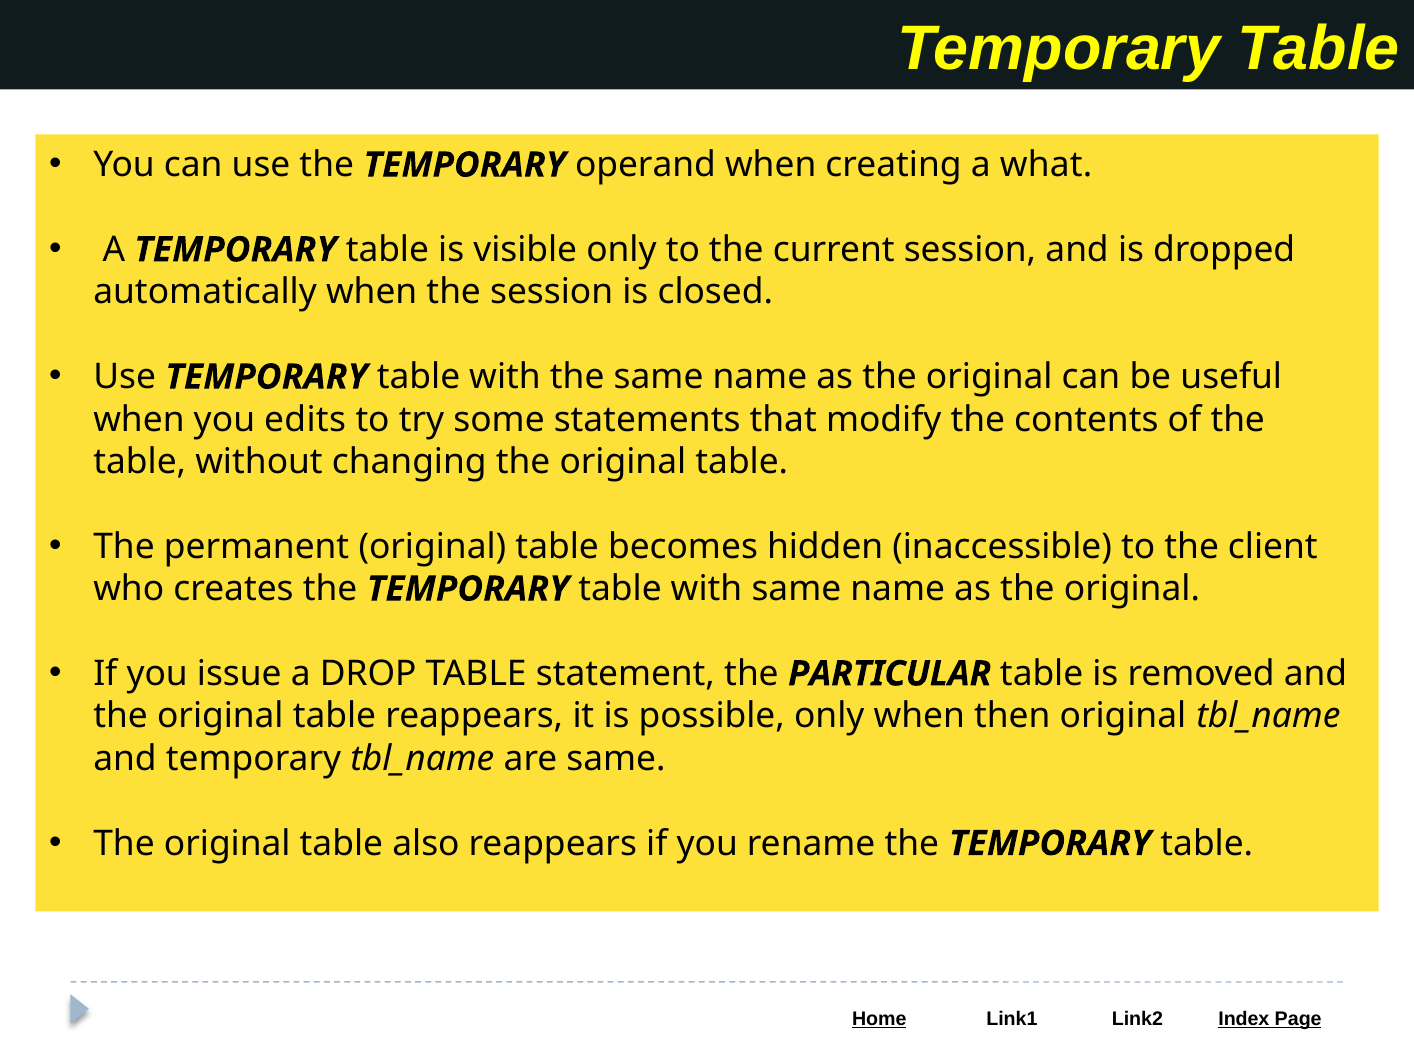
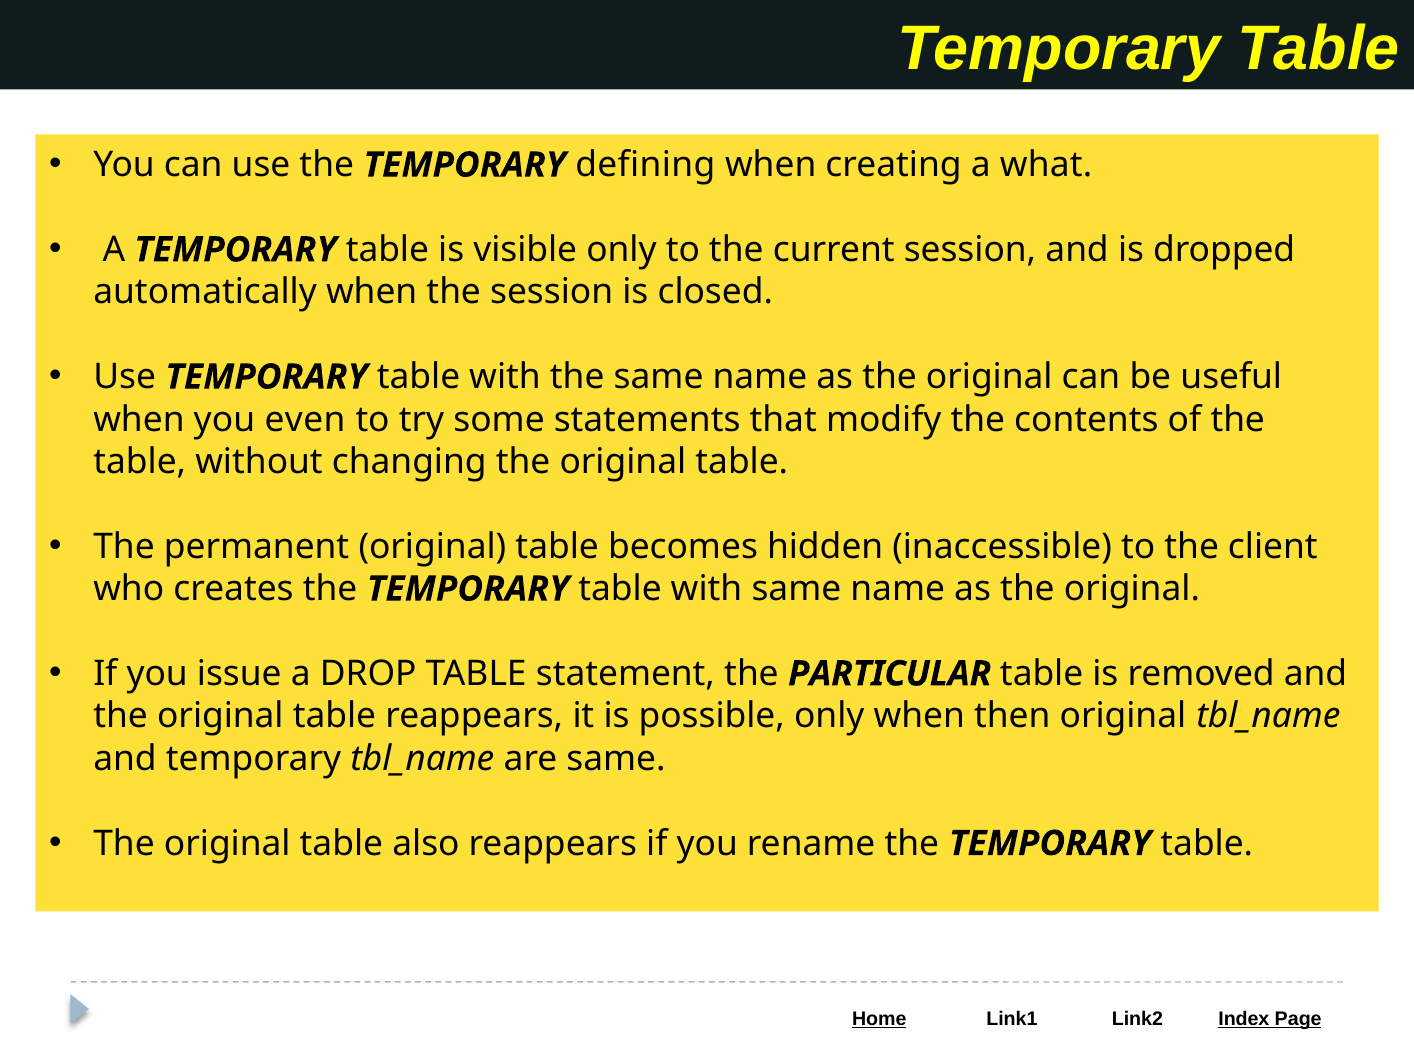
operand: operand -> defining (645, 165)
edits: edits -> even (305, 420)
